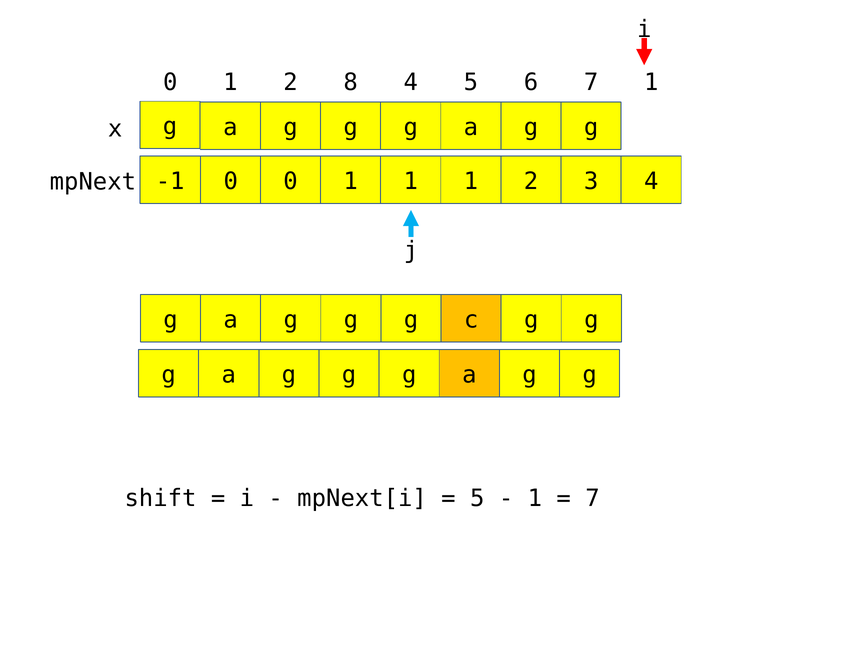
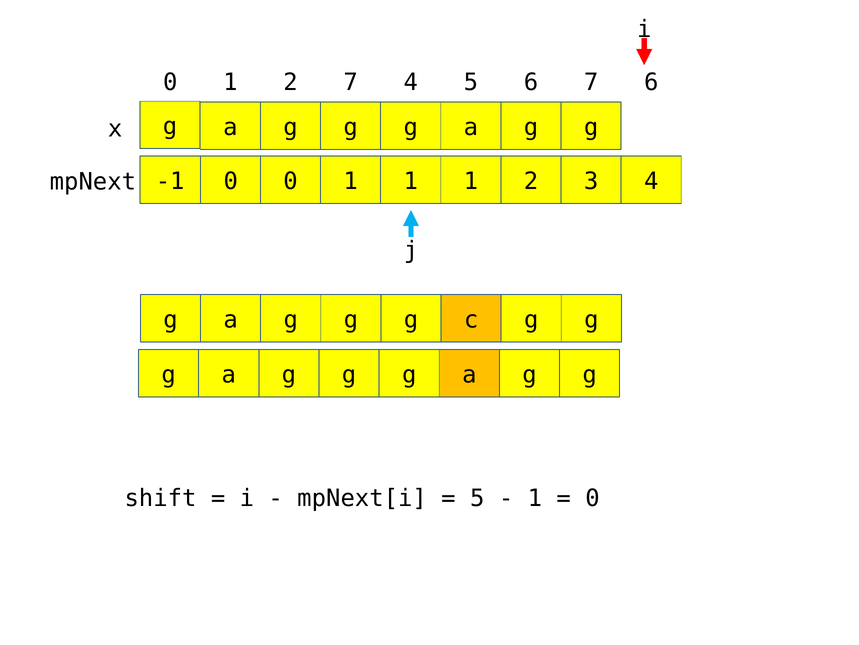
2 8: 8 -> 7 (351, 82)
7 1: 1 -> 6 (651, 82)
7: 7 -> 0 (592, 498)
